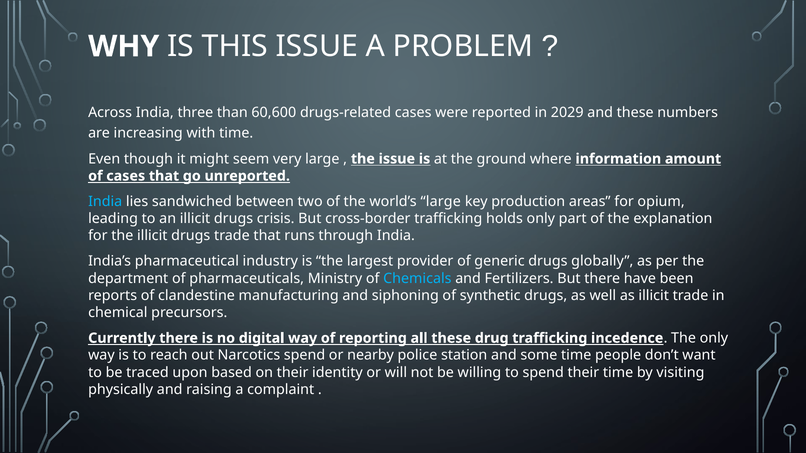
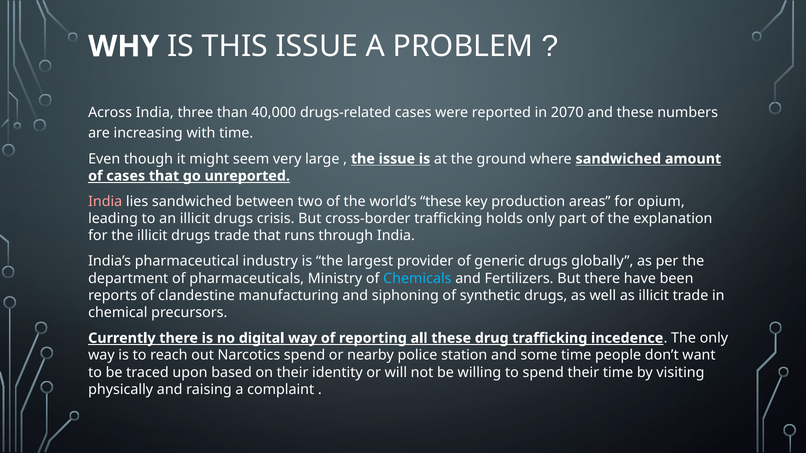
60,600: 60,600 -> 40,000 (274, 113)
2029: 2029 -> 2070 (567, 113)
where information: information -> sandwiched (618, 159)
India colour: light blue -> pink (105, 202)
world’s large: large -> these (441, 202)
